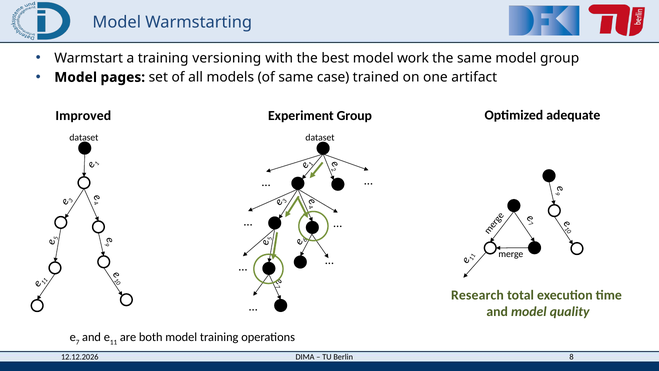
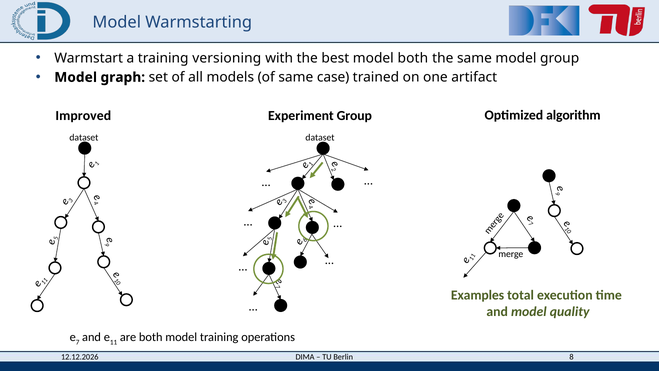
model work: work -> both (413, 58)
pages: pages -> graph (123, 77)
adequate: adequate -> algorithm (573, 115)
Research: Research -> Examples (478, 295)
